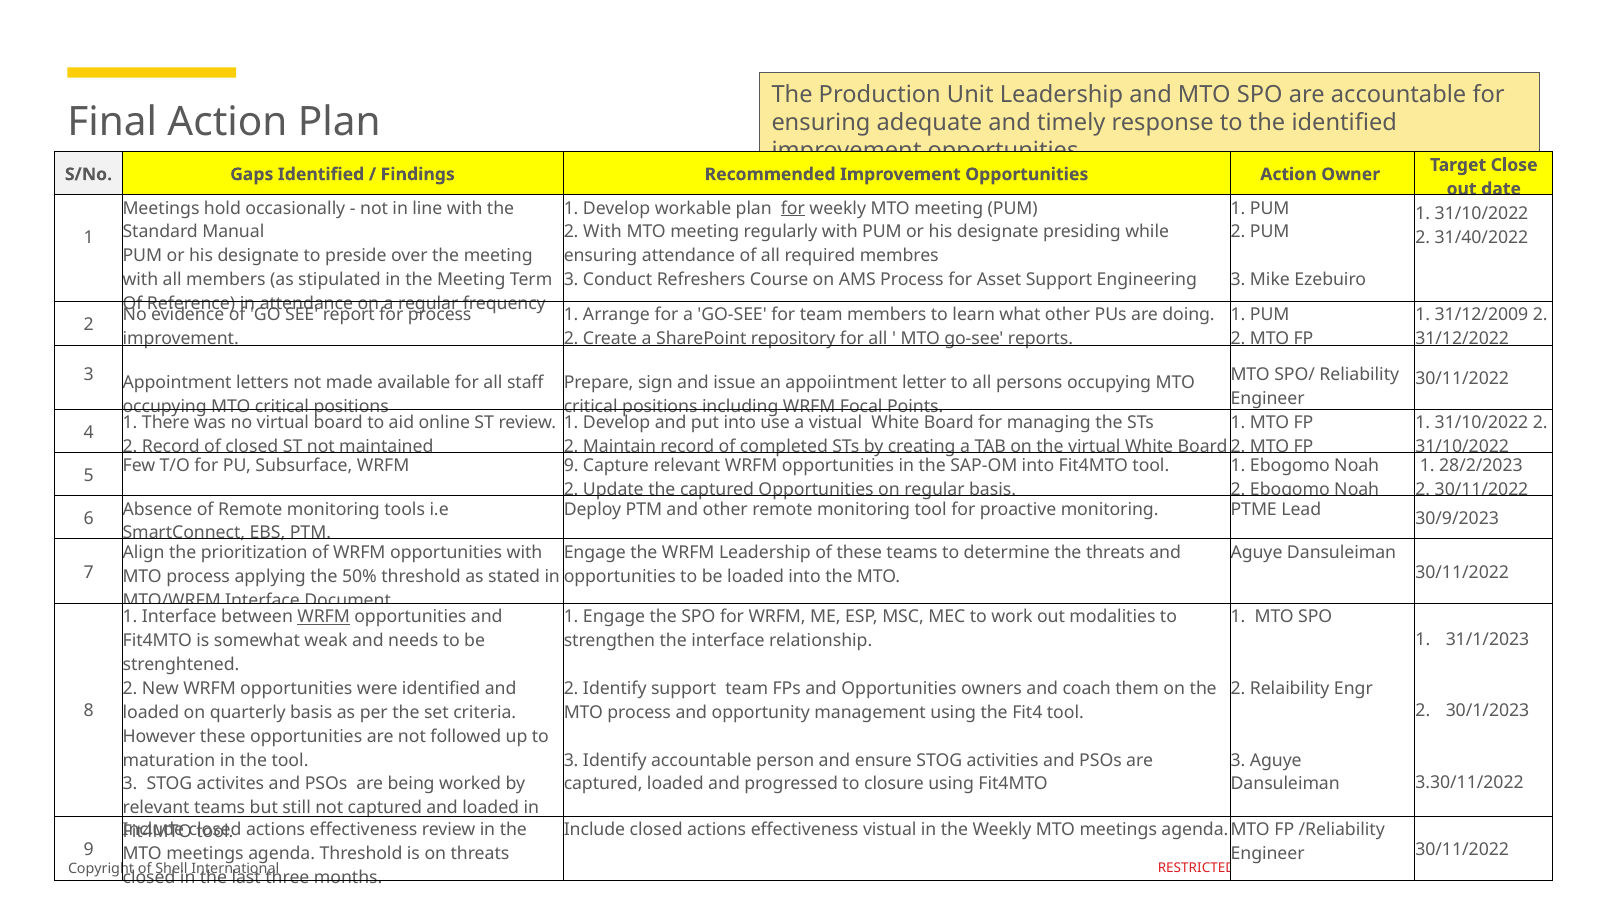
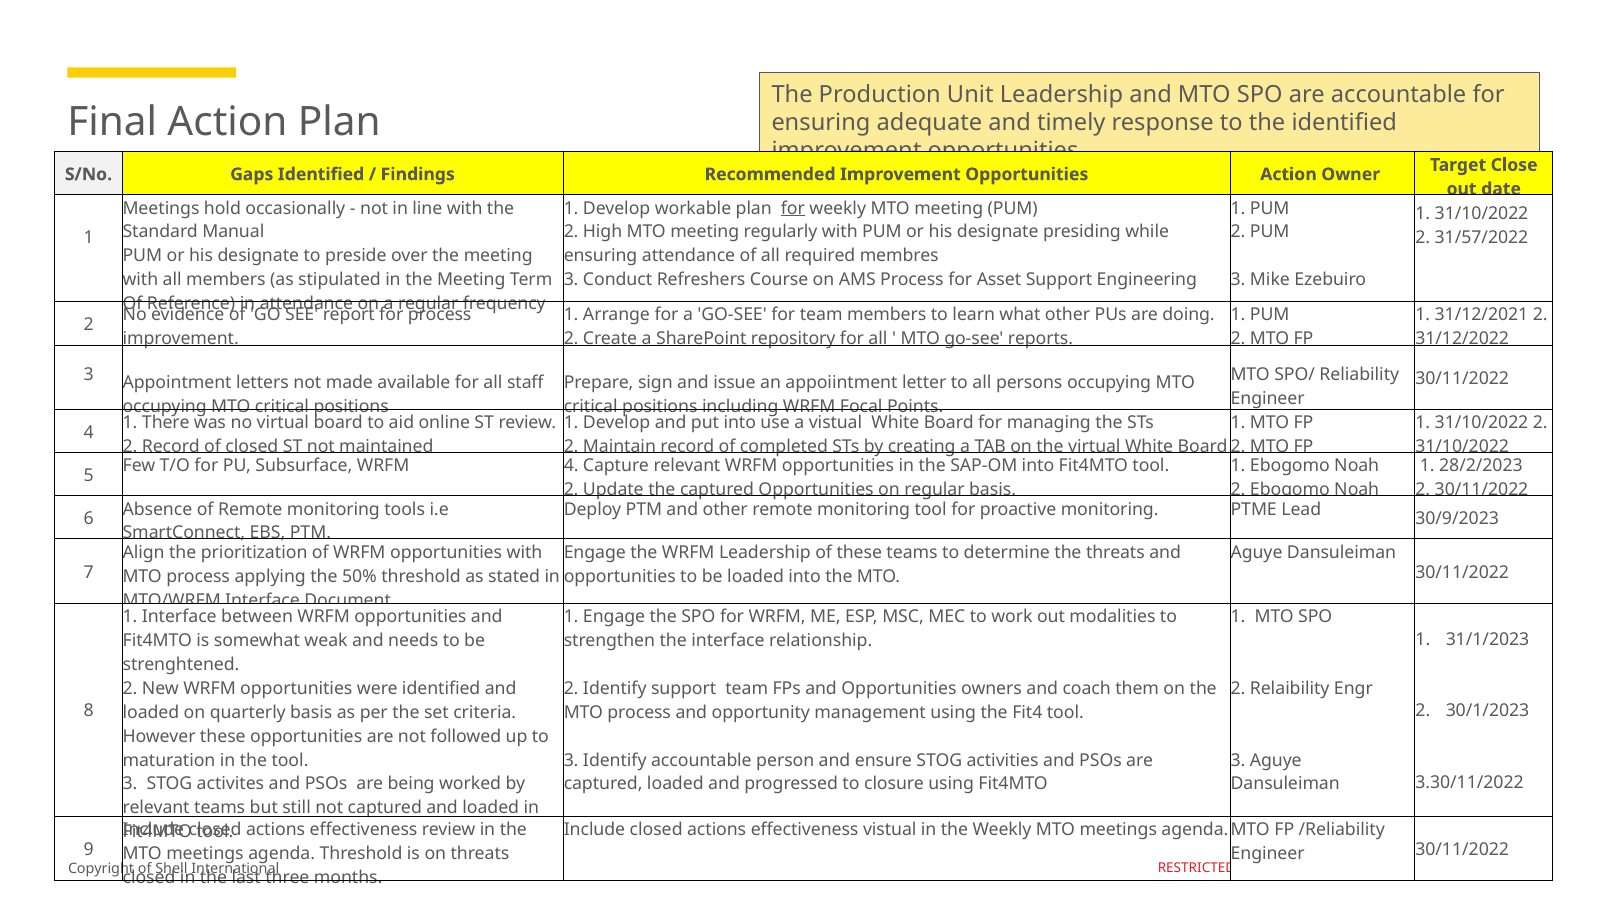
2 With: With -> High (603, 232)
31/40/2022: 31/40/2022 -> 31/57/2022 (1482, 237)
31/12/2009: 31/12/2009 -> 31/12/2021 (1482, 315)
WRFM 9: 9 -> 4 (571, 466)
WRFM underline: present -> none (324, 617)
